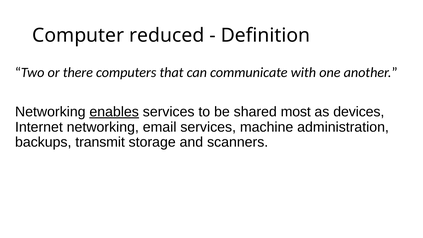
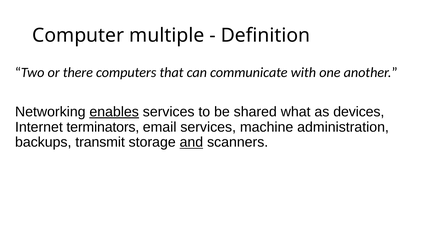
reduced: reduced -> multiple (167, 36)
most: most -> what (296, 112)
Internet networking: networking -> terminators (103, 127)
and underline: none -> present (191, 142)
